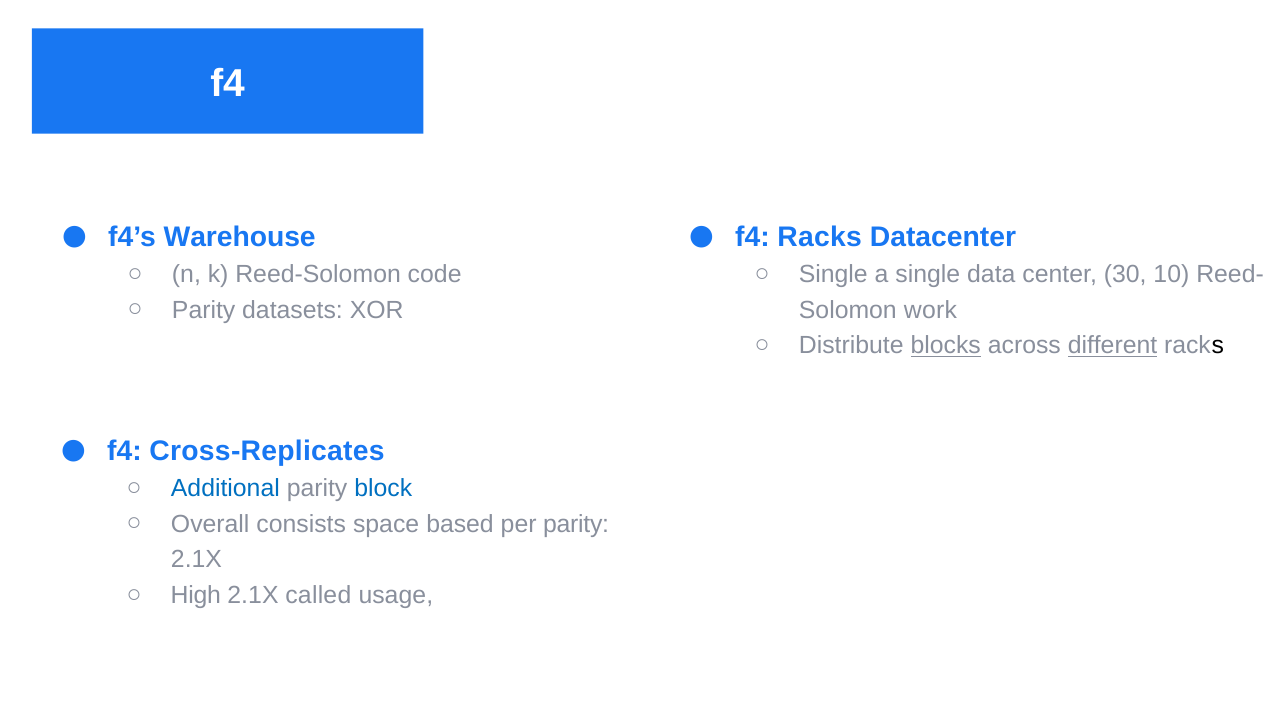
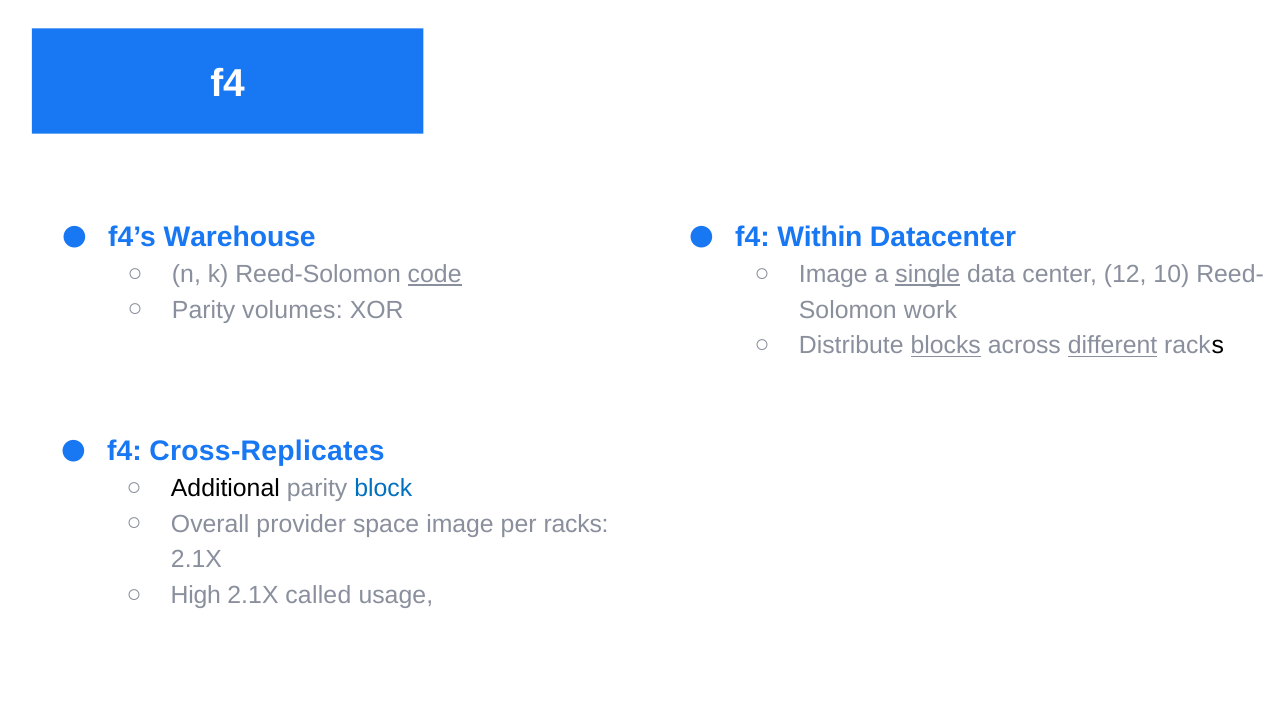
f4 Racks: Racks -> Within (820, 237)
code underline: none -> present (435, 274)
Single: Single -> Image (833, 274)
single underline: none -> present (928, 274)
30: 30 -> 12 (1125, 274)
datasets: datasets -> volumes (292, 310)
Additional colour: blue -> black (225, 488)
consists: consists -> provider (301, 524)
space based: based -> image (460, 524)
per parity: parity -> racks (576, 524)
